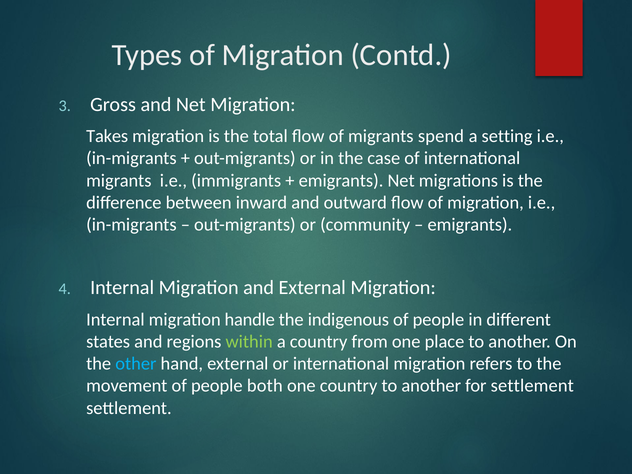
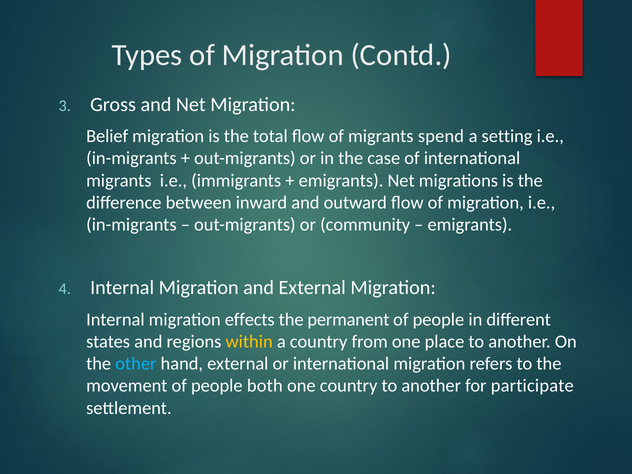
Takes: Takes -> Belief (107, 136)
handle: handle -> effects (250, 319)
indigenous: indigenous -> permanent (348, 319)
within colour: light green -> yellow (249, 342)
for settlement: settlement -> participate (532, 386)
